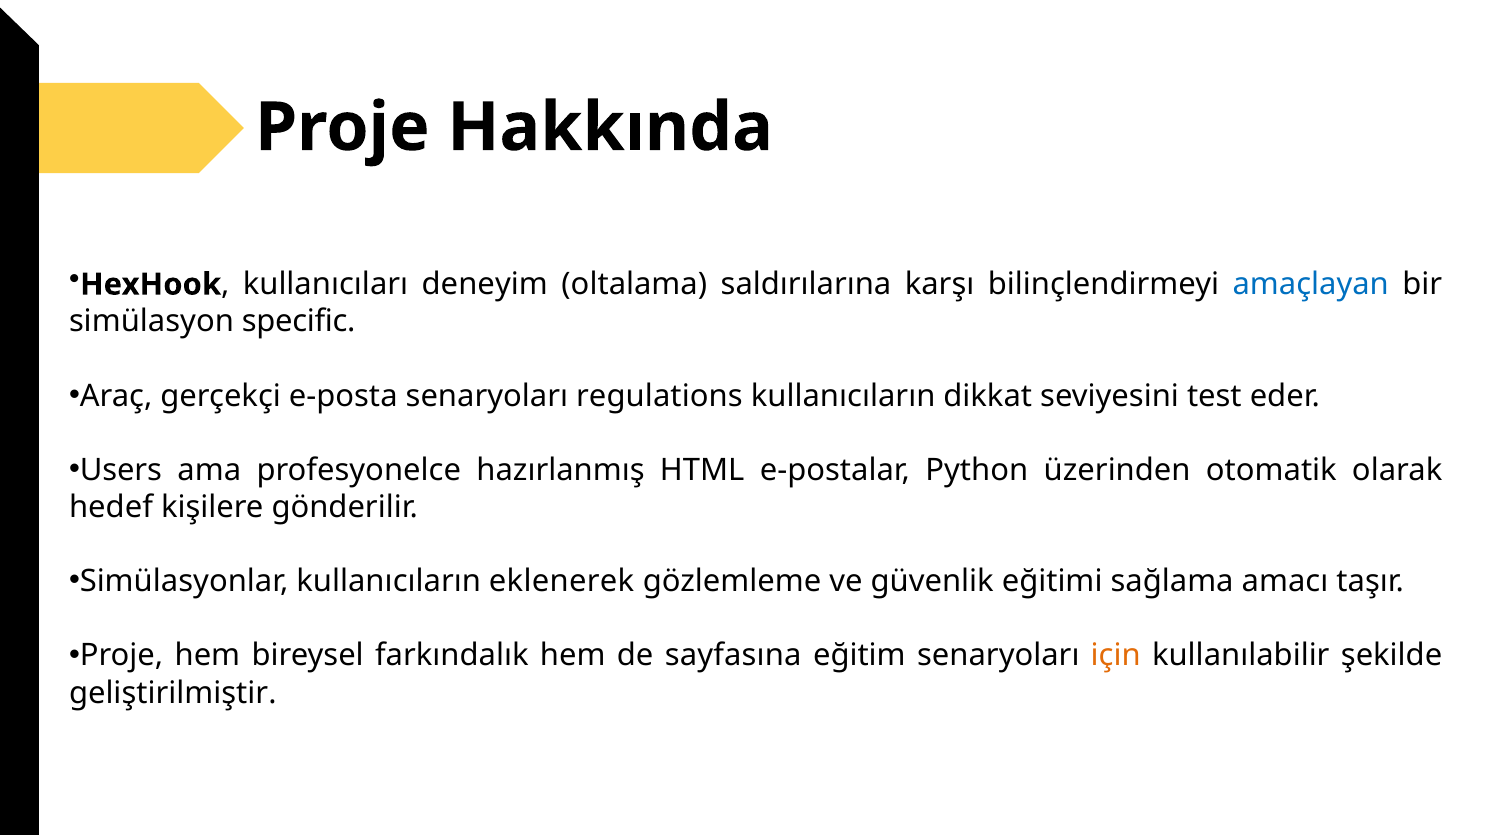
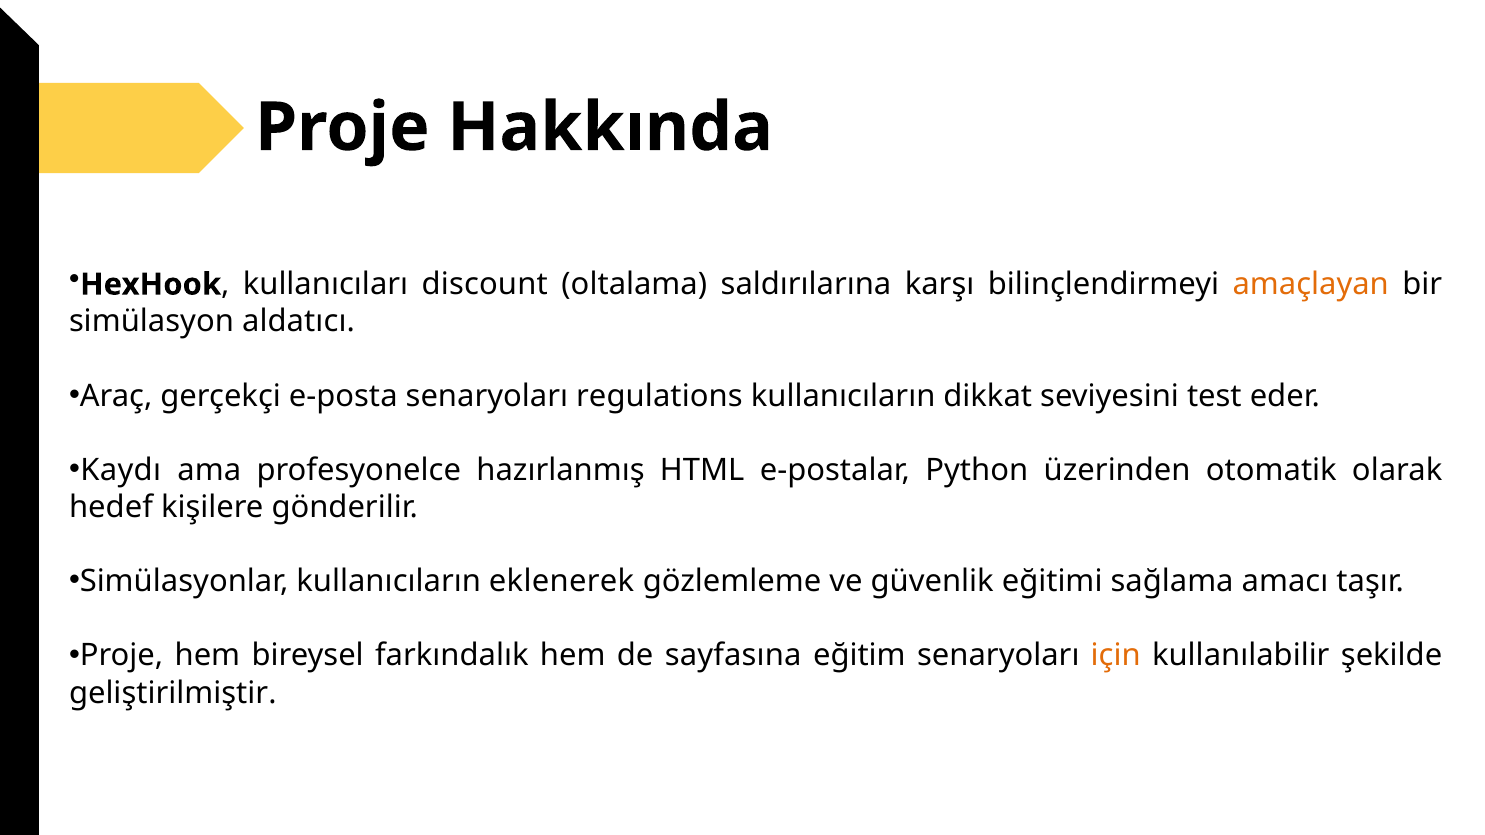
deneyim: deneyim -> discount (485, 285)
amaçlayan colour: blue -> orange (1311, 285)
specific: specific -> aldatıcı (298, 322)
Users: Users -> Kaydı (121, 470)
